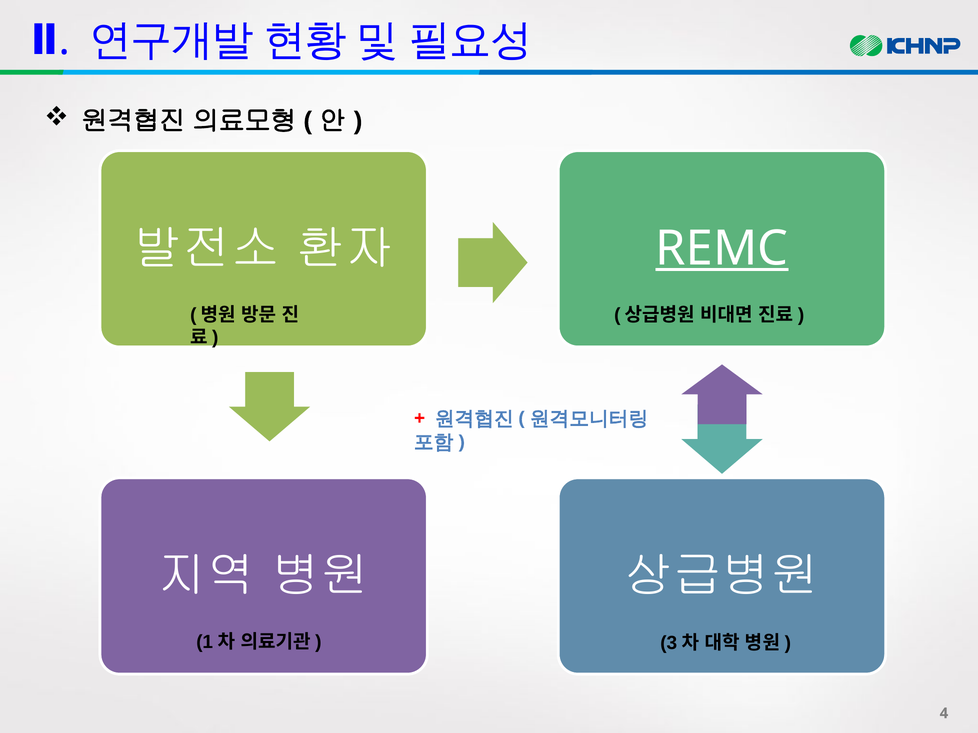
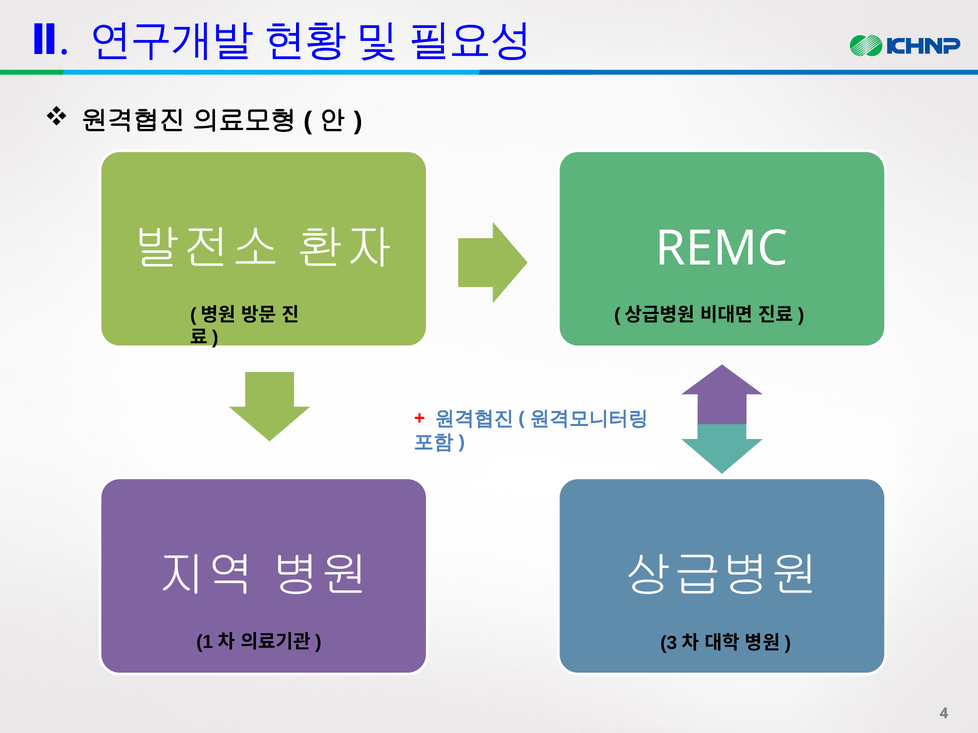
REMC underline: present -> none (722, 249)
